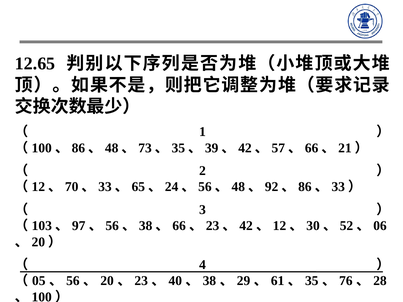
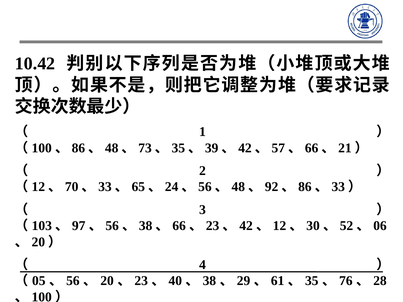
12.65: 12.65 -> 10.42 (35, 64)
